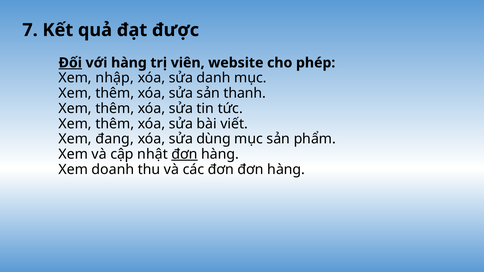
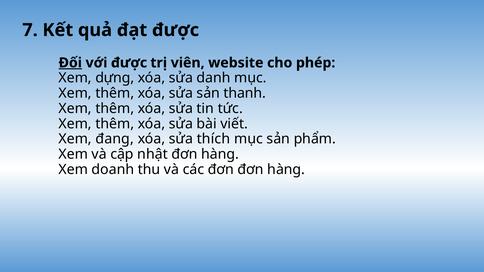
với hàng: hàng -> được (129, 63)
nhập: nhập -> dựng (115, 78)
dùng: dùng -> thích (214, 139)
đơn underline: present -> none (184, 154)
